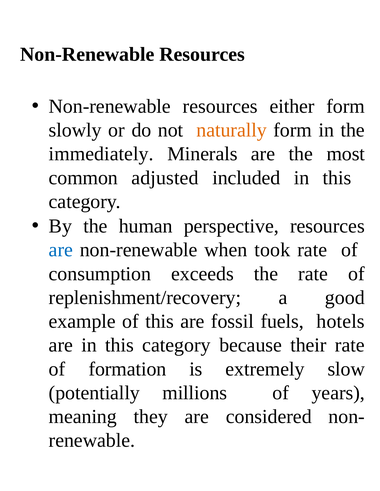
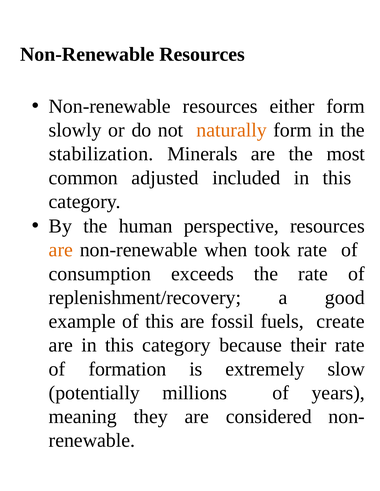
immediately: immediately -> stabilization (101, 154)
are colour: blue -> orange (61, 250)
hotels: hotels -> create (341, 322)
